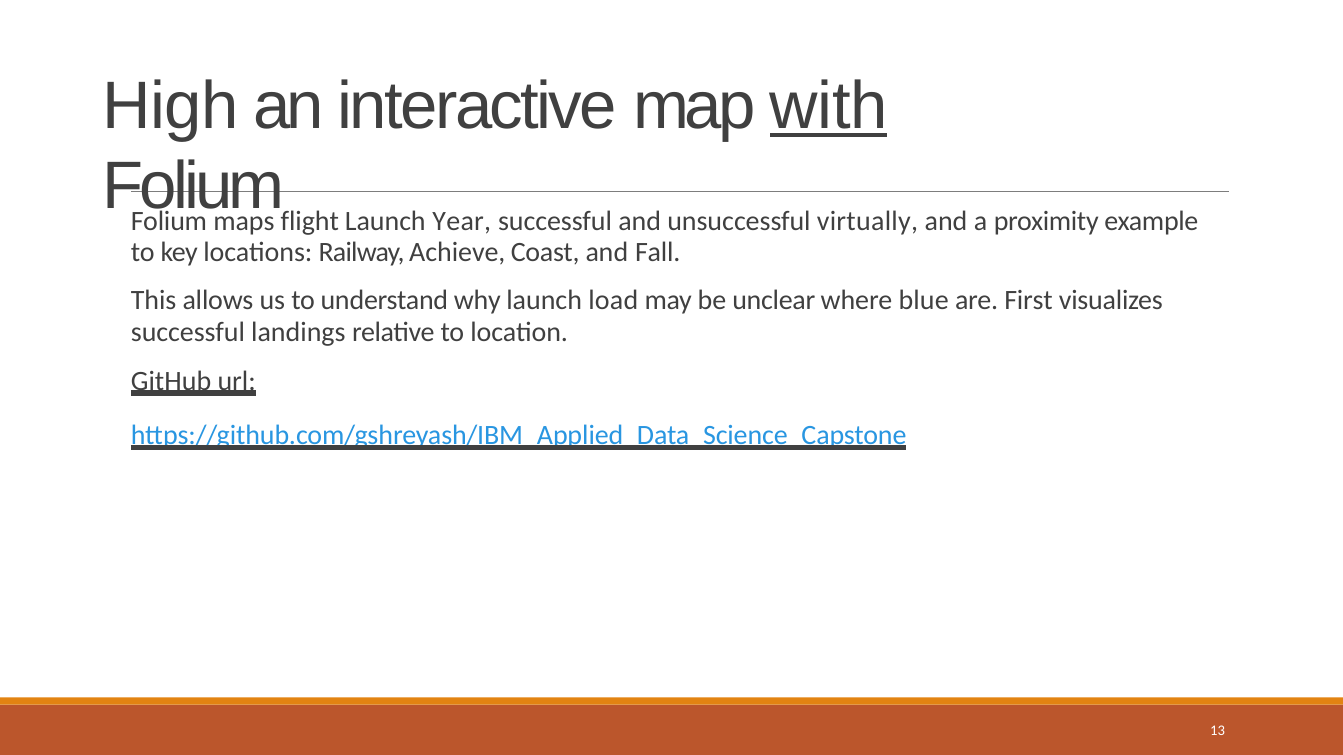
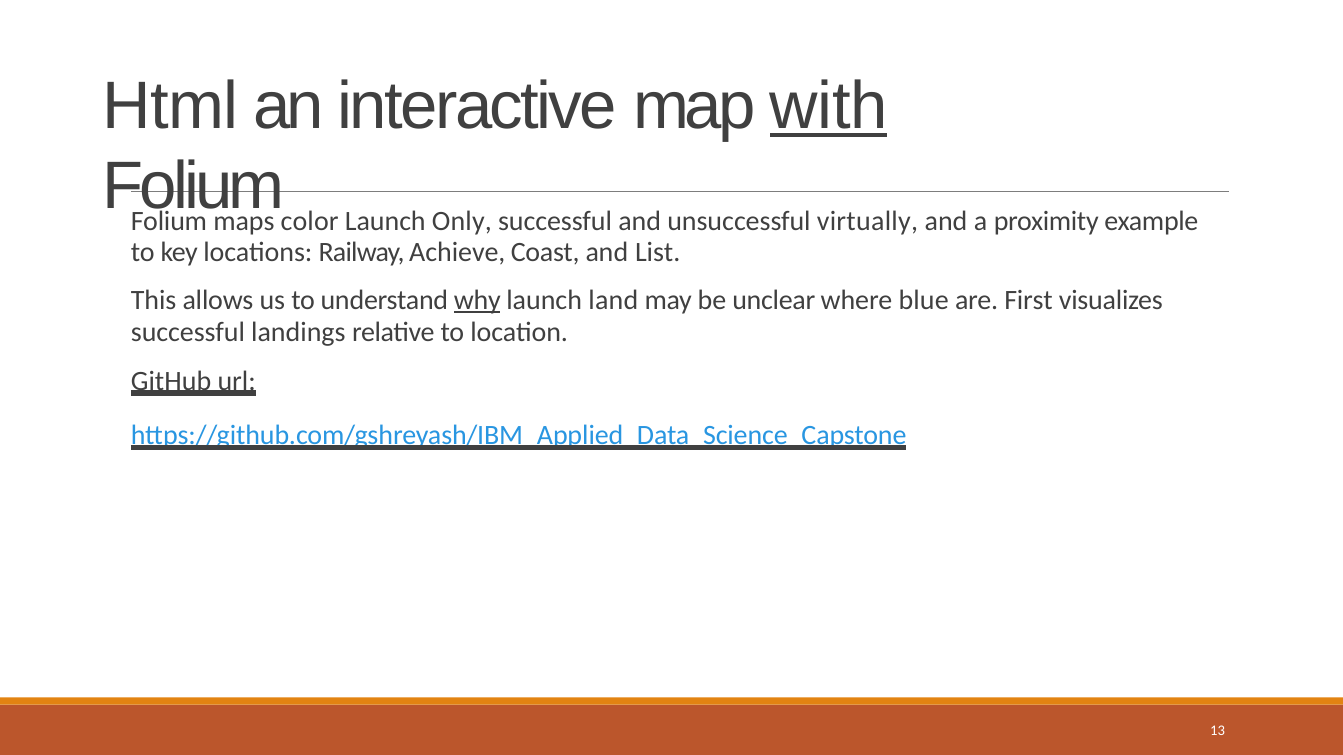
High: High -> Html (170, 106)
flight: flight -> color (310, 222)
Year: Year -> Only (462, 222)
Fall: Fall -> List (658, 253)
why underline: none -> present (477, 300)
load: load -> land (613, 300)
